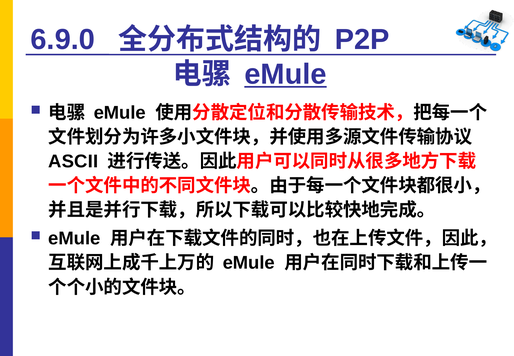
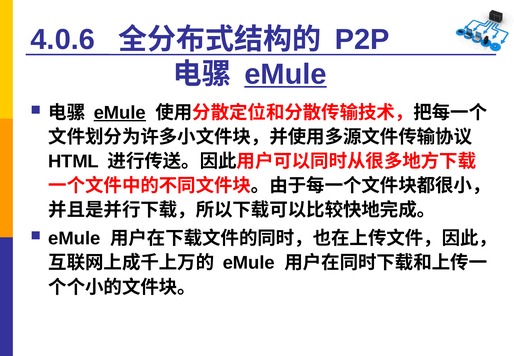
6.9.0: 6.9.0 -> 4.0.6 (63, 39)
eMule underline: none -> present (120, 113)
ASCII: ASCII -> HTML (73, 161)
